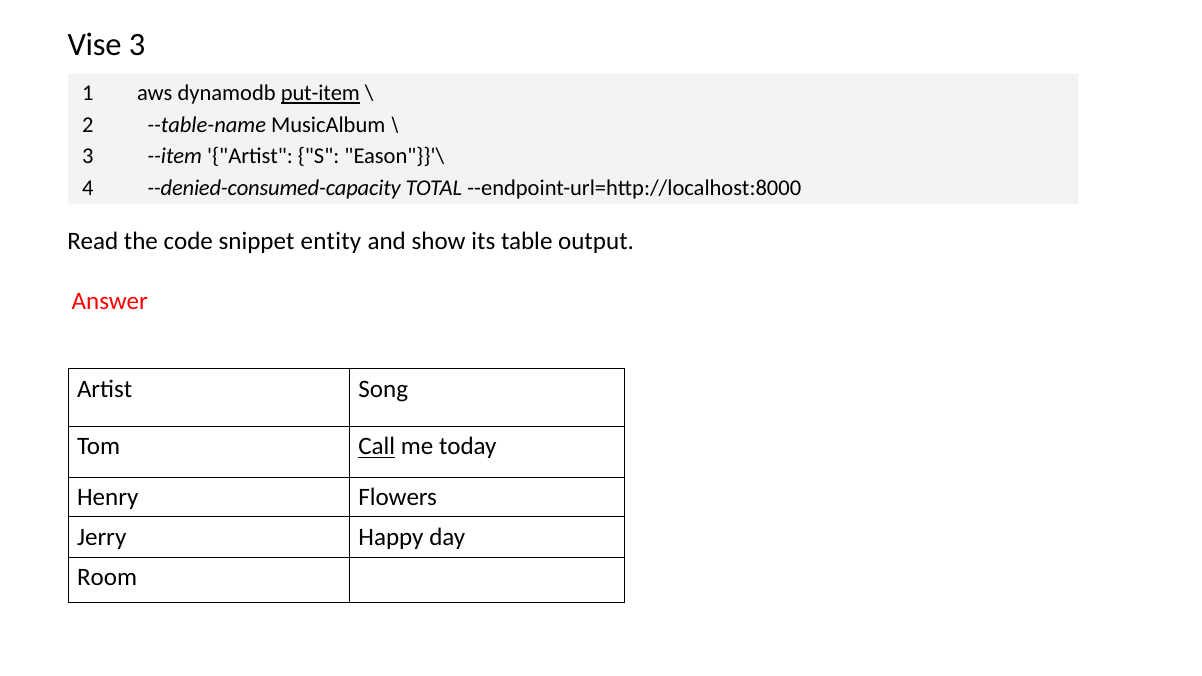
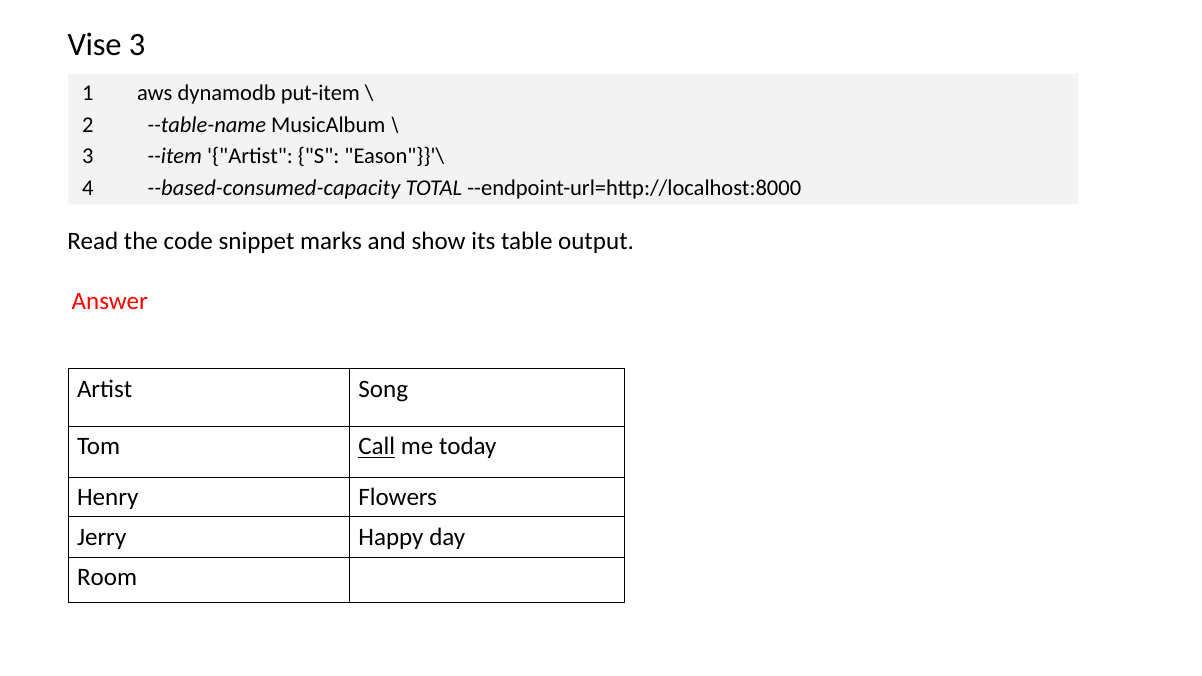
put-item underline: present -> none (320, 93)
--denied-consumed-capacity: --denied-consumed-capacity -> --based-consumed-capacity (274, 188)
entity: entity -> marks (331, 242)
